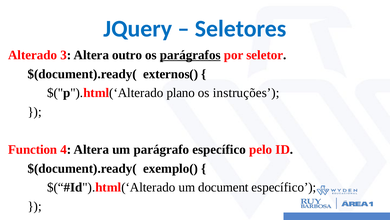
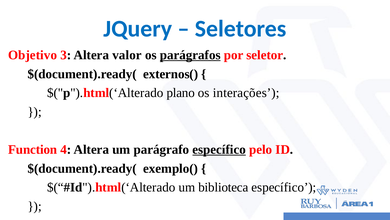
Alterado: Alterado -> Objetivo (33, 55)
outro: outro -> valor (127, 55)
instruções: instruções -> interações (246, 93)
específico underline: none -> present (219, 149)
document: document -> biblioteca (223, 187)
